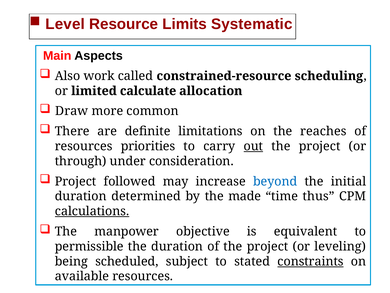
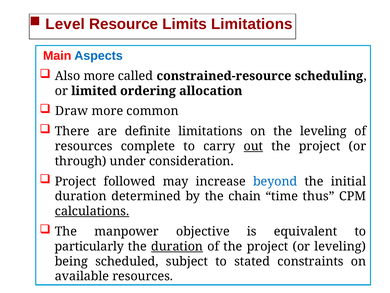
Limits Systematic: Systematic -> Limitations (252, 24)
Aspects colour: black -> blue (99, 56)
Also work: work -> more (99, 76)
calculate: calculate -> ordering (148, 91)
the reaches: reaches -> leveling (323, 131)
priorities: priorities -> complete (148, 146)
made: made -> chain (245, 196)
permissible: permissible -> particularly (89, 246)
duration underline: none -> present (177, 246)
constraints underline: present -> none (310, 261)
